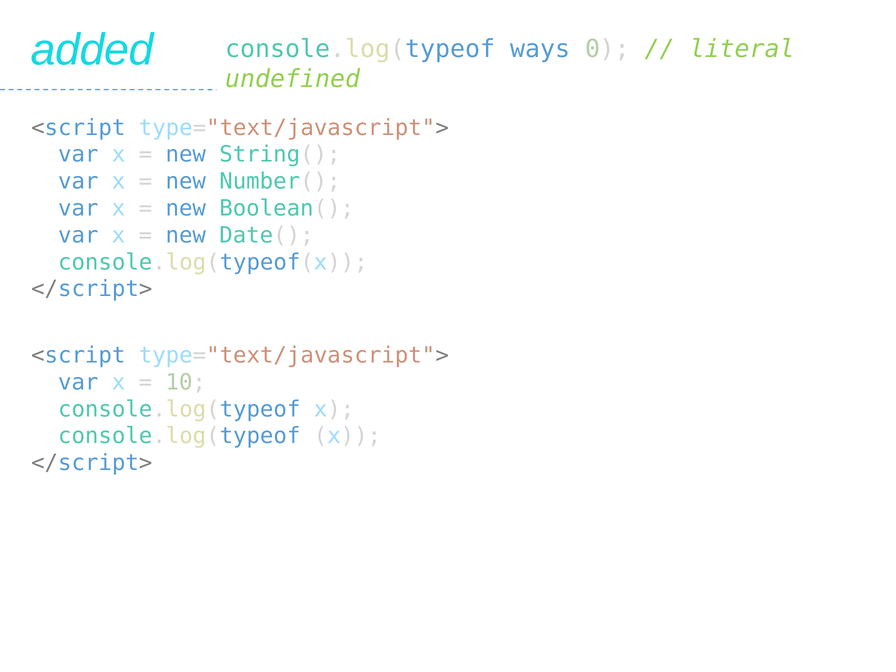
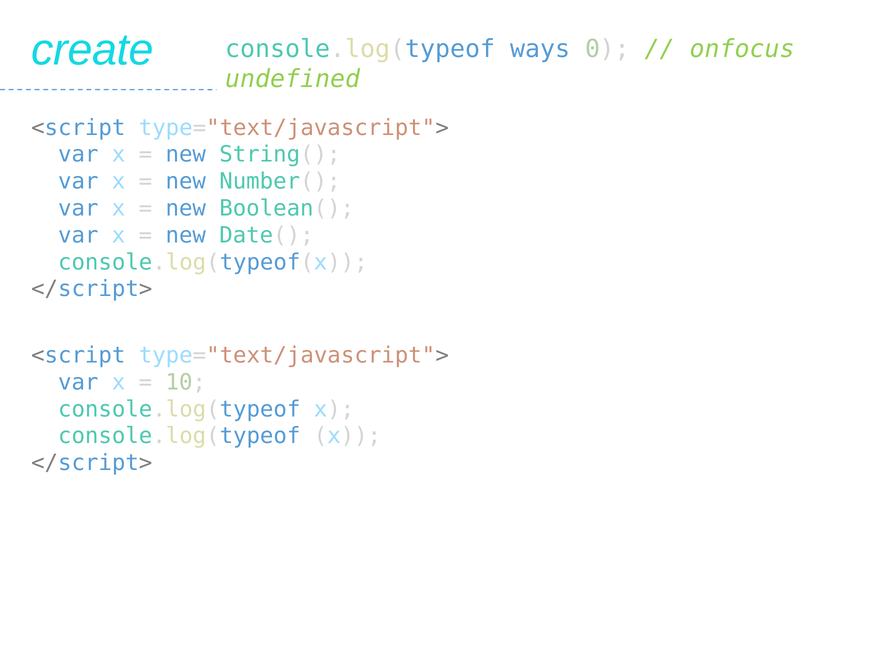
added: added -> create (92, 50)
literal: literal -> onfocus (742, 49)
